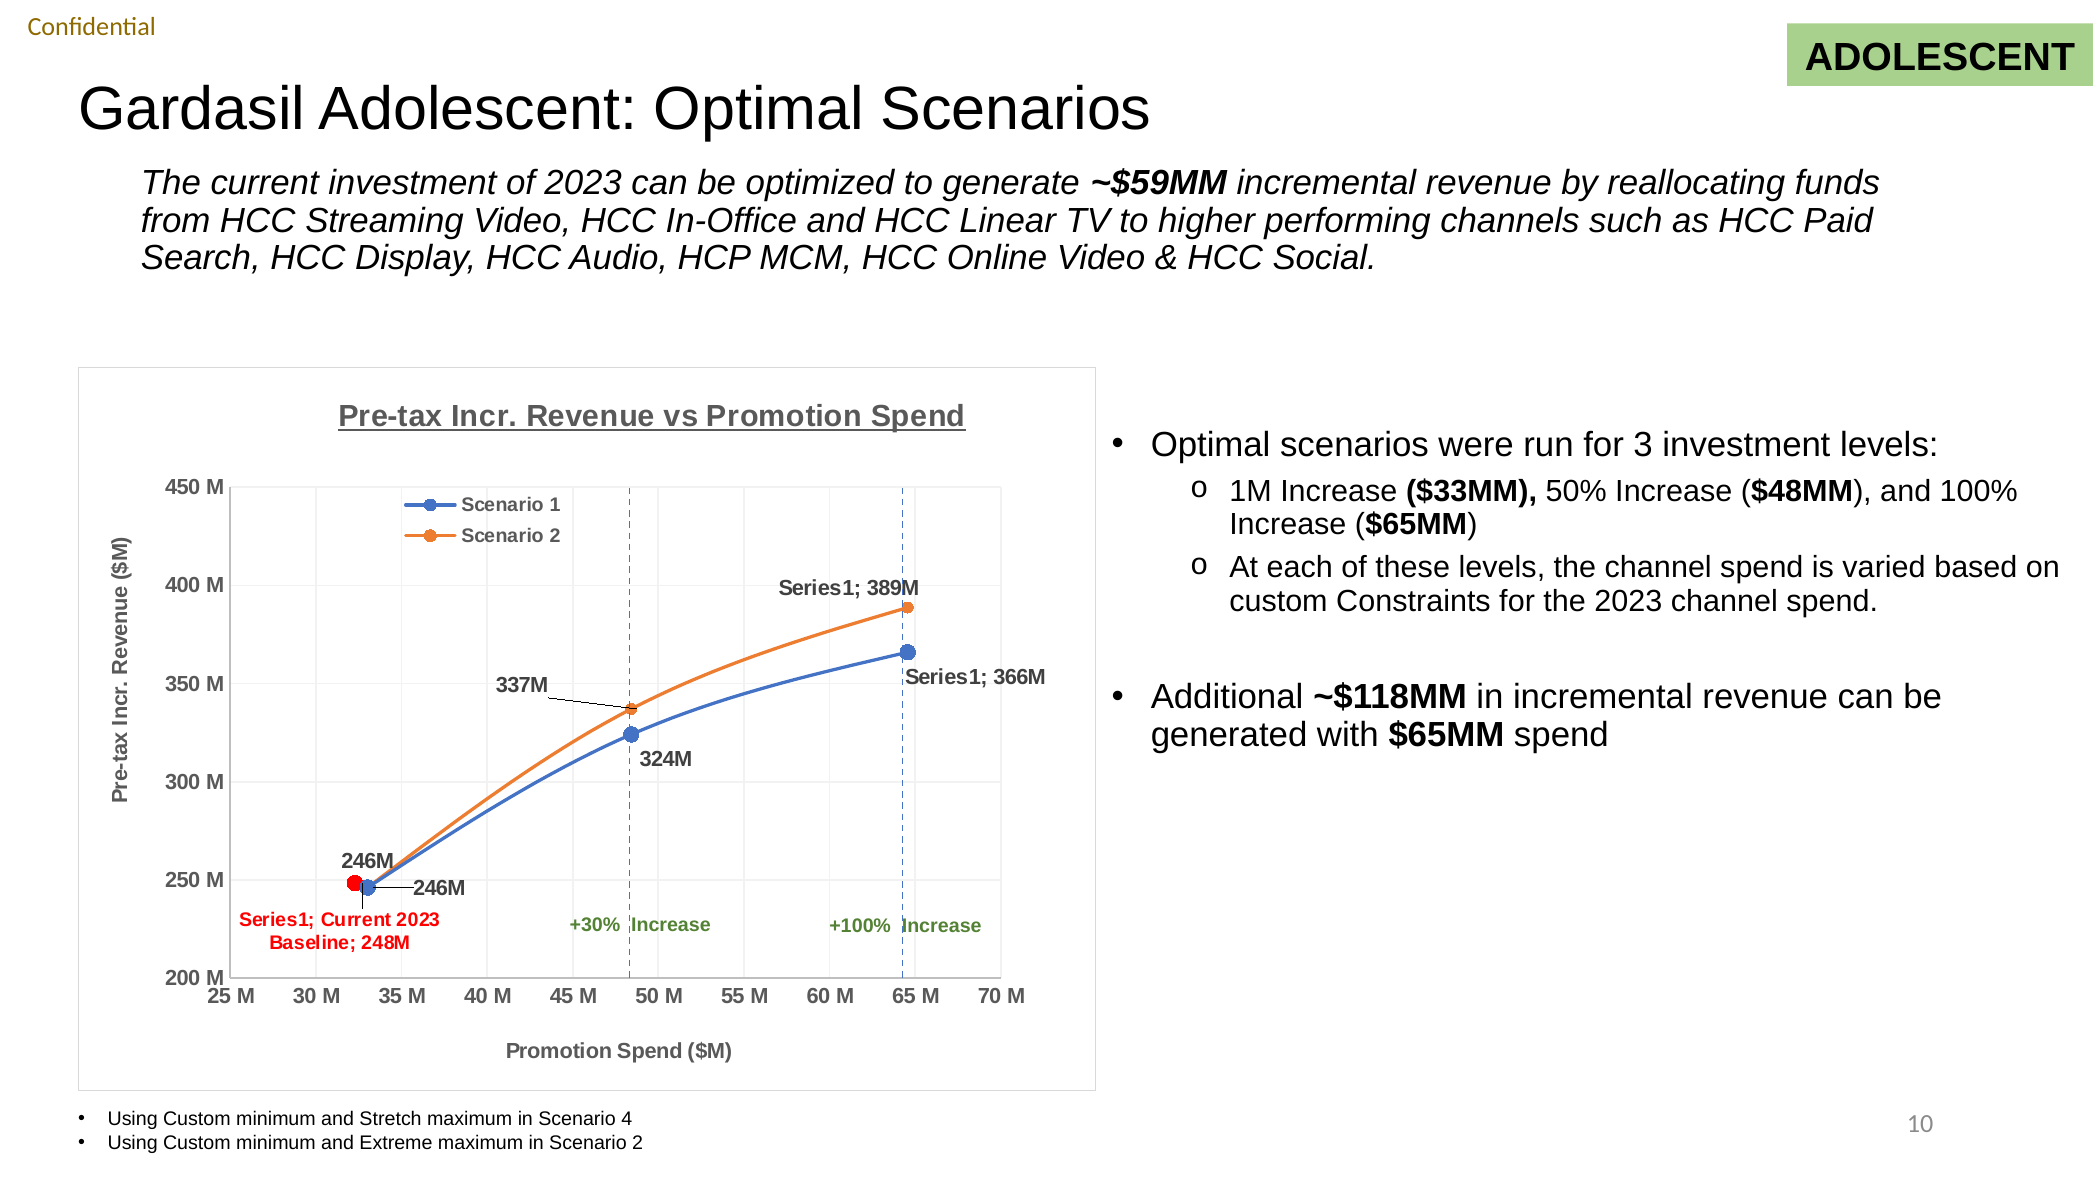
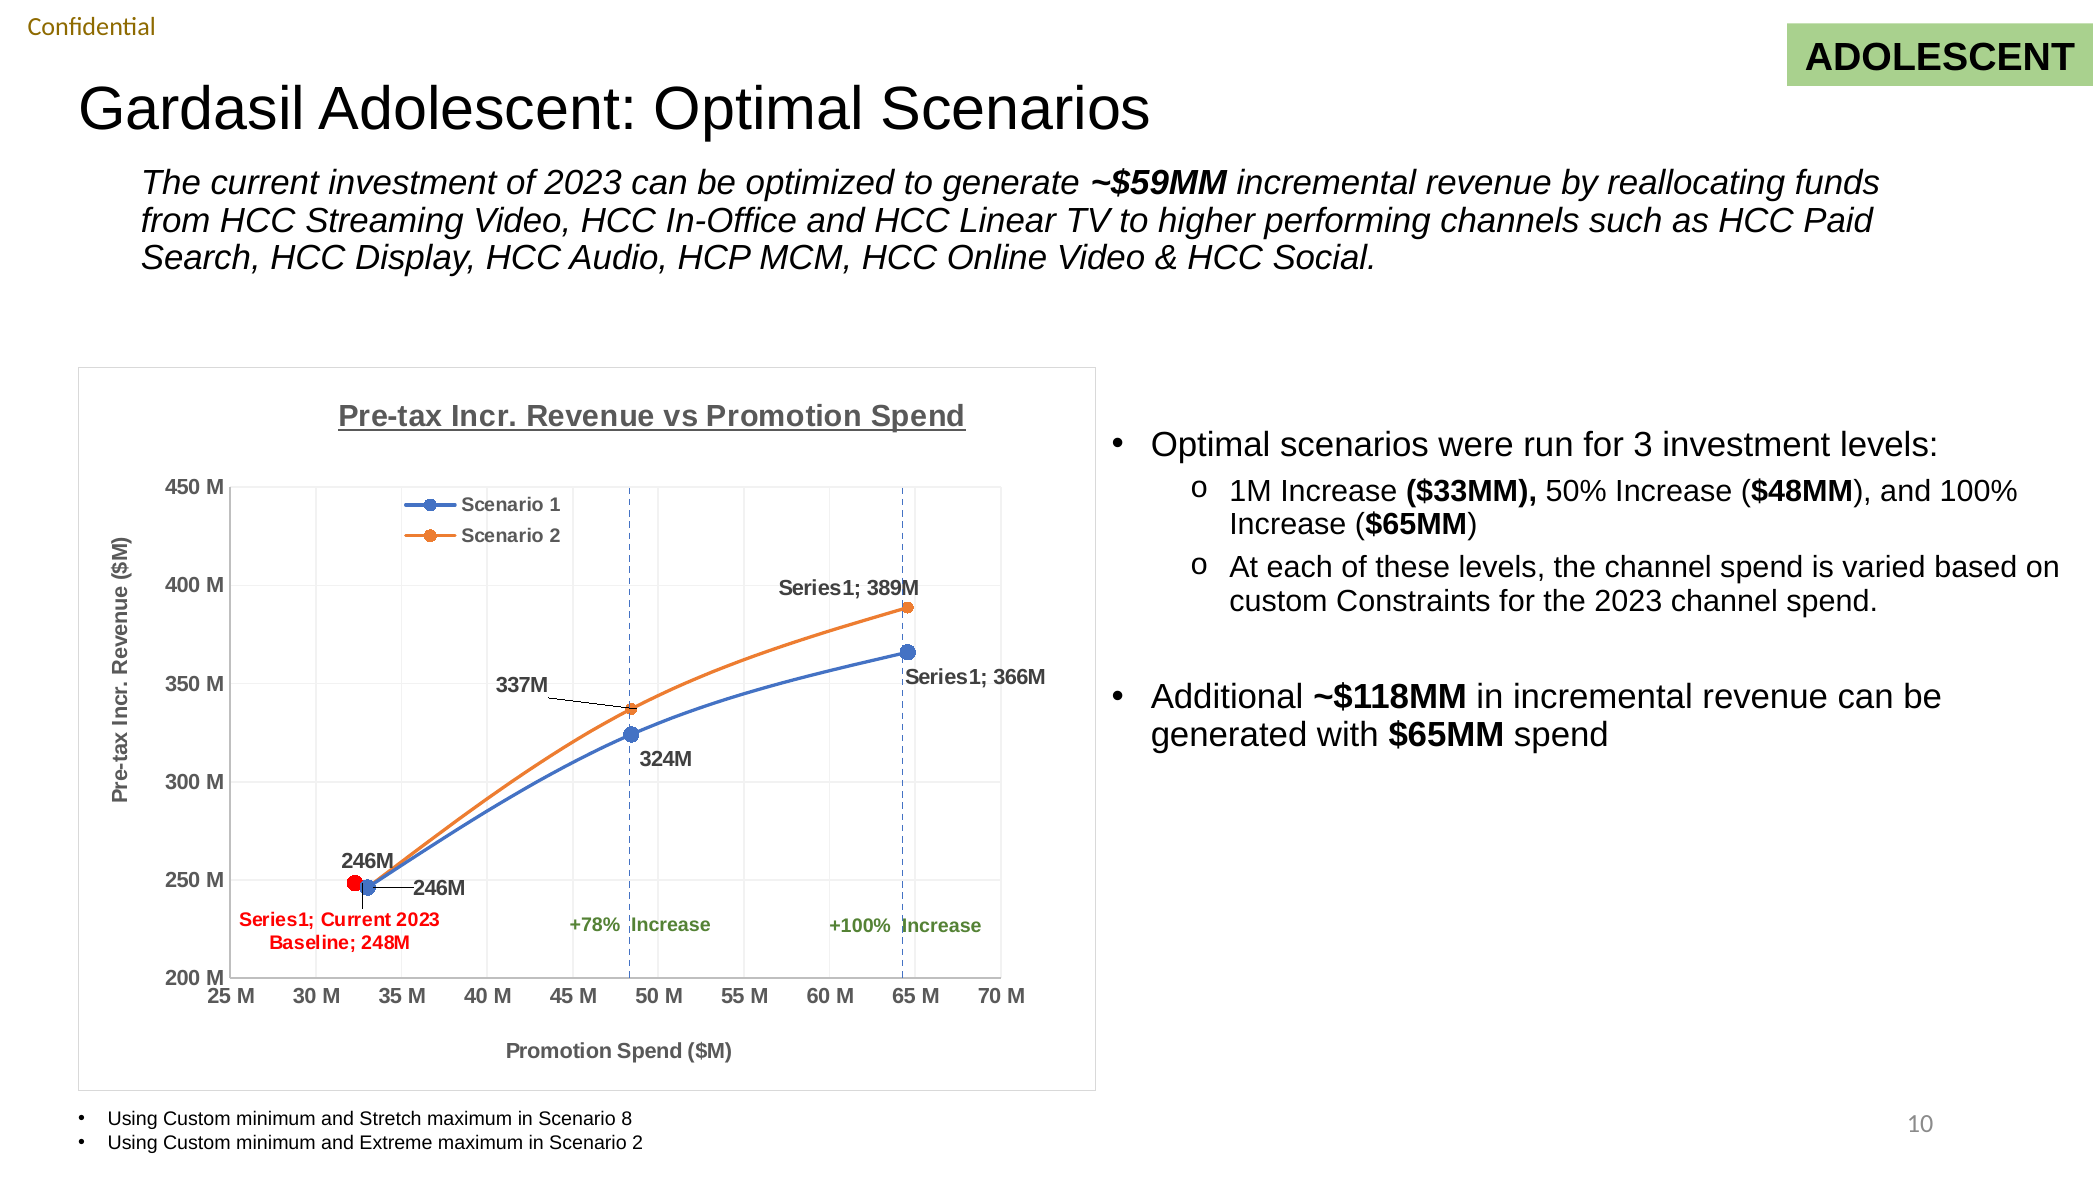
+30%: +30% -> +78% (595, 925)
4: 4 -> 8 (627, 1120)
